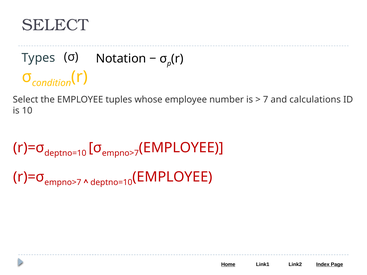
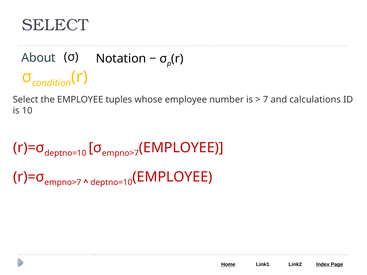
Types: Types -> About (39, 58)
